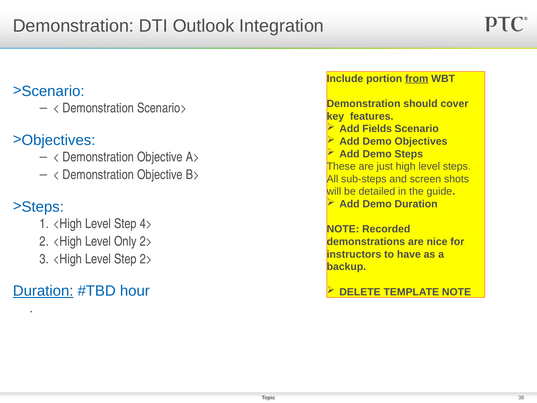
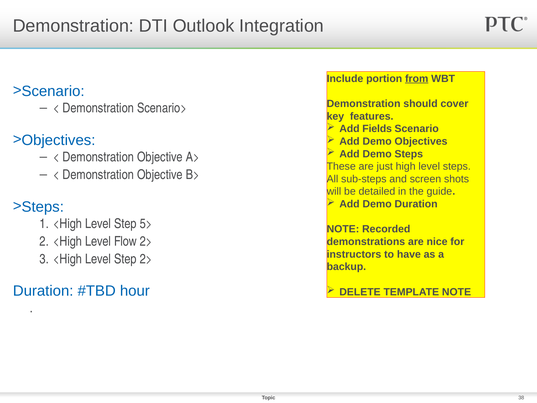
4>: 4> -> 5> (146, 224)
Only: Only -> Flow (125, 241)
Duration underline: present -> none (43, 291)
